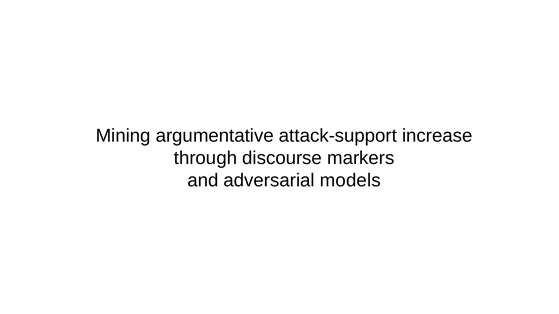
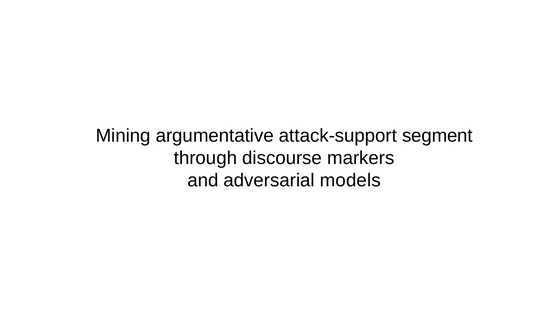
increase: increase -> segment (437, 136)
